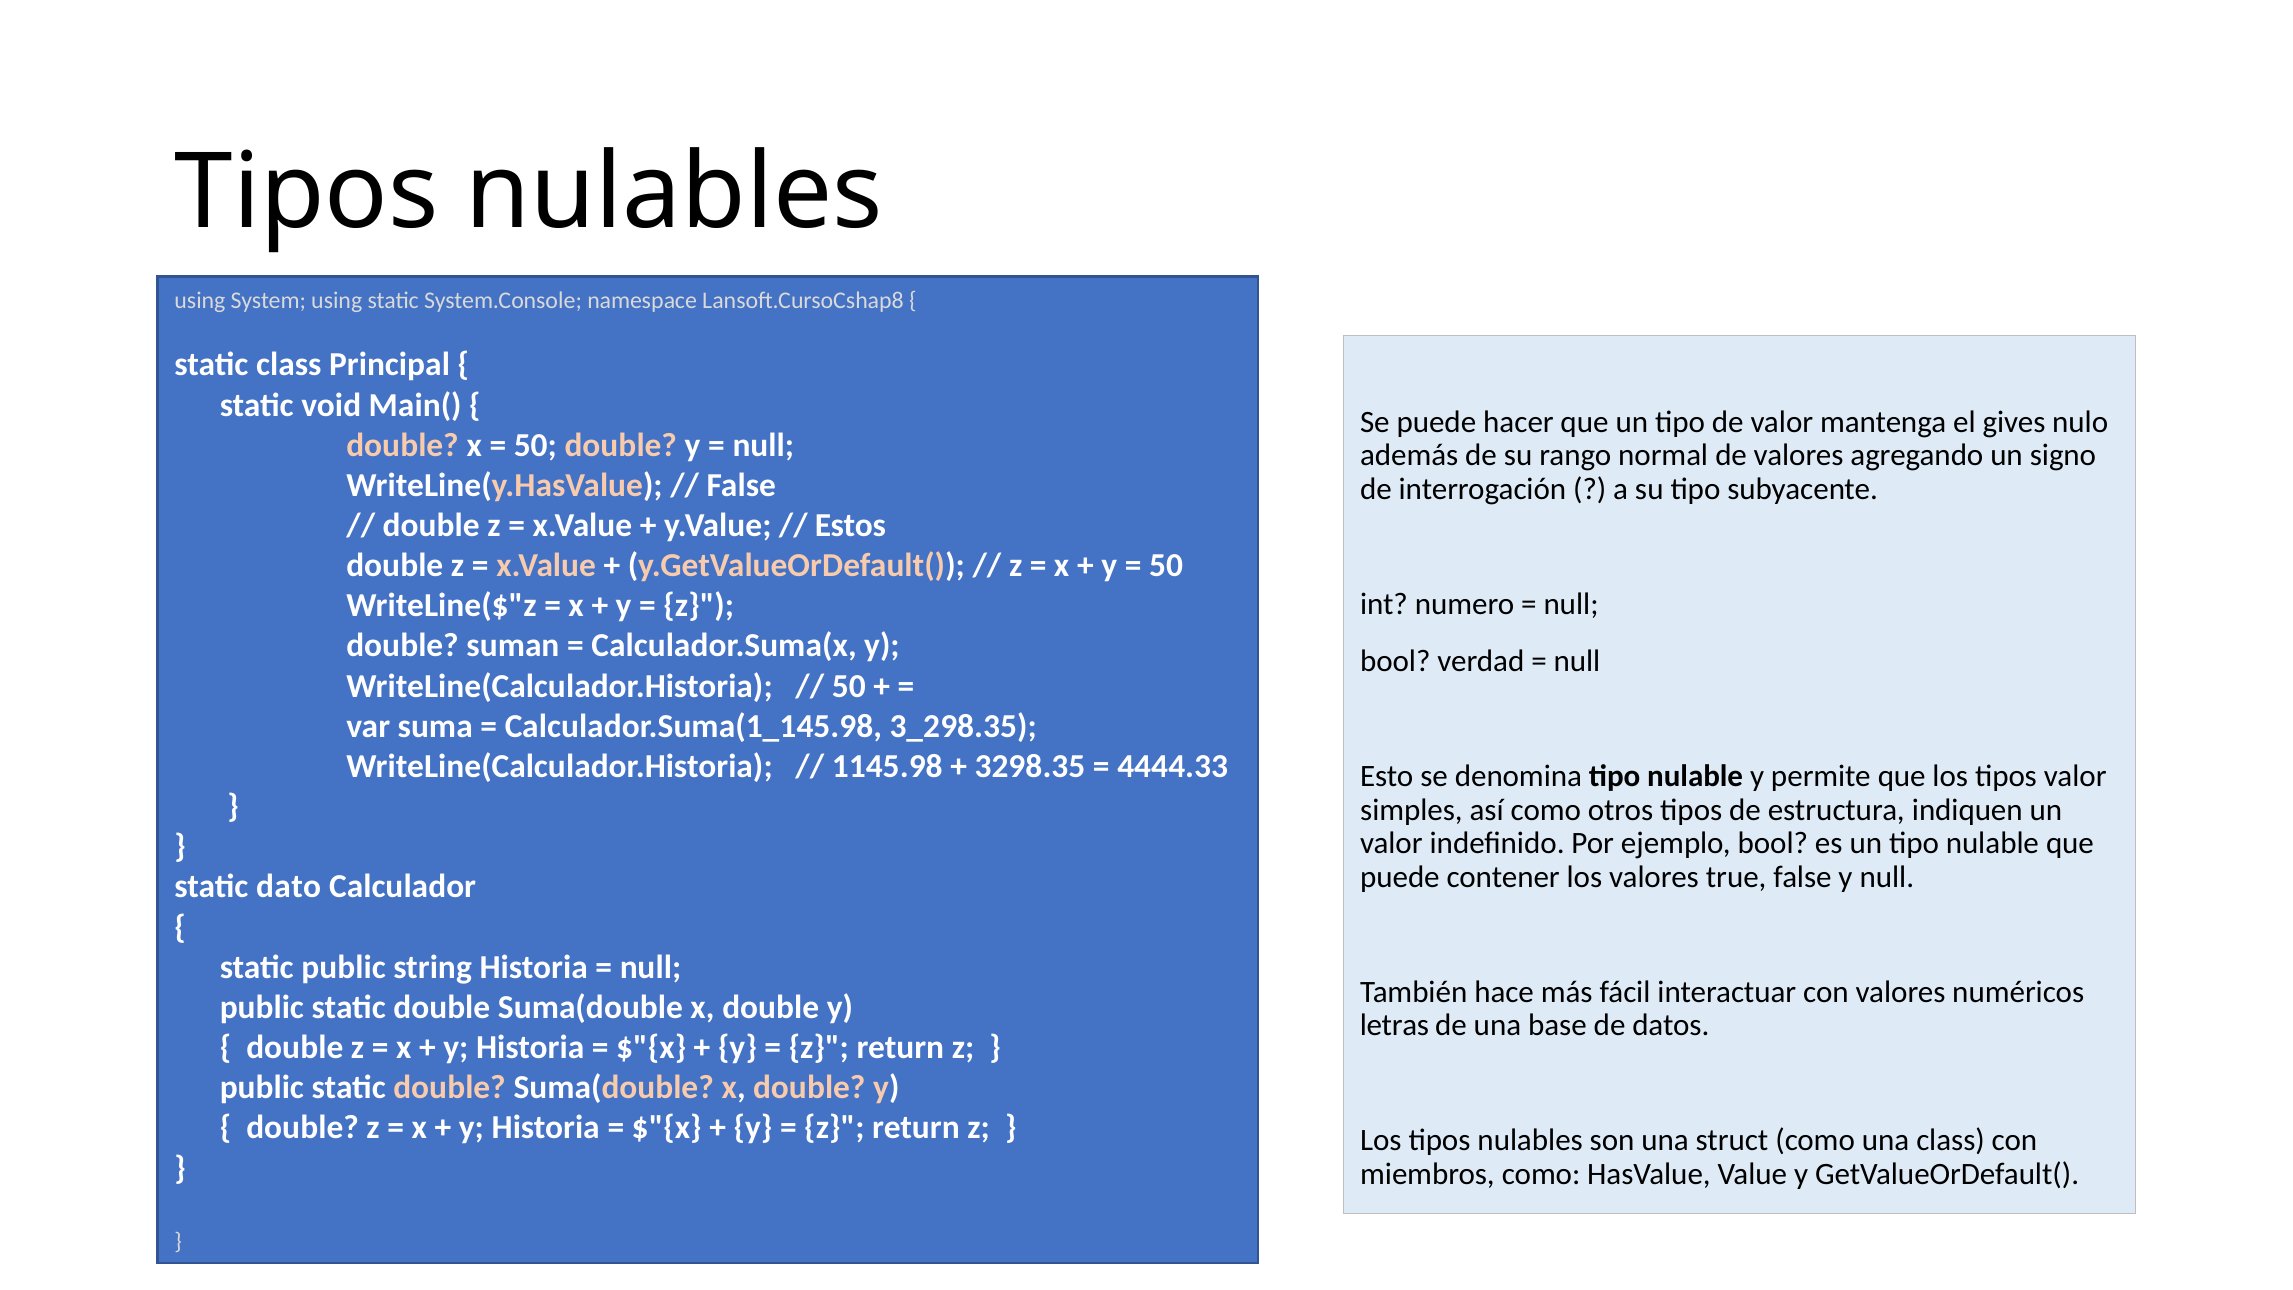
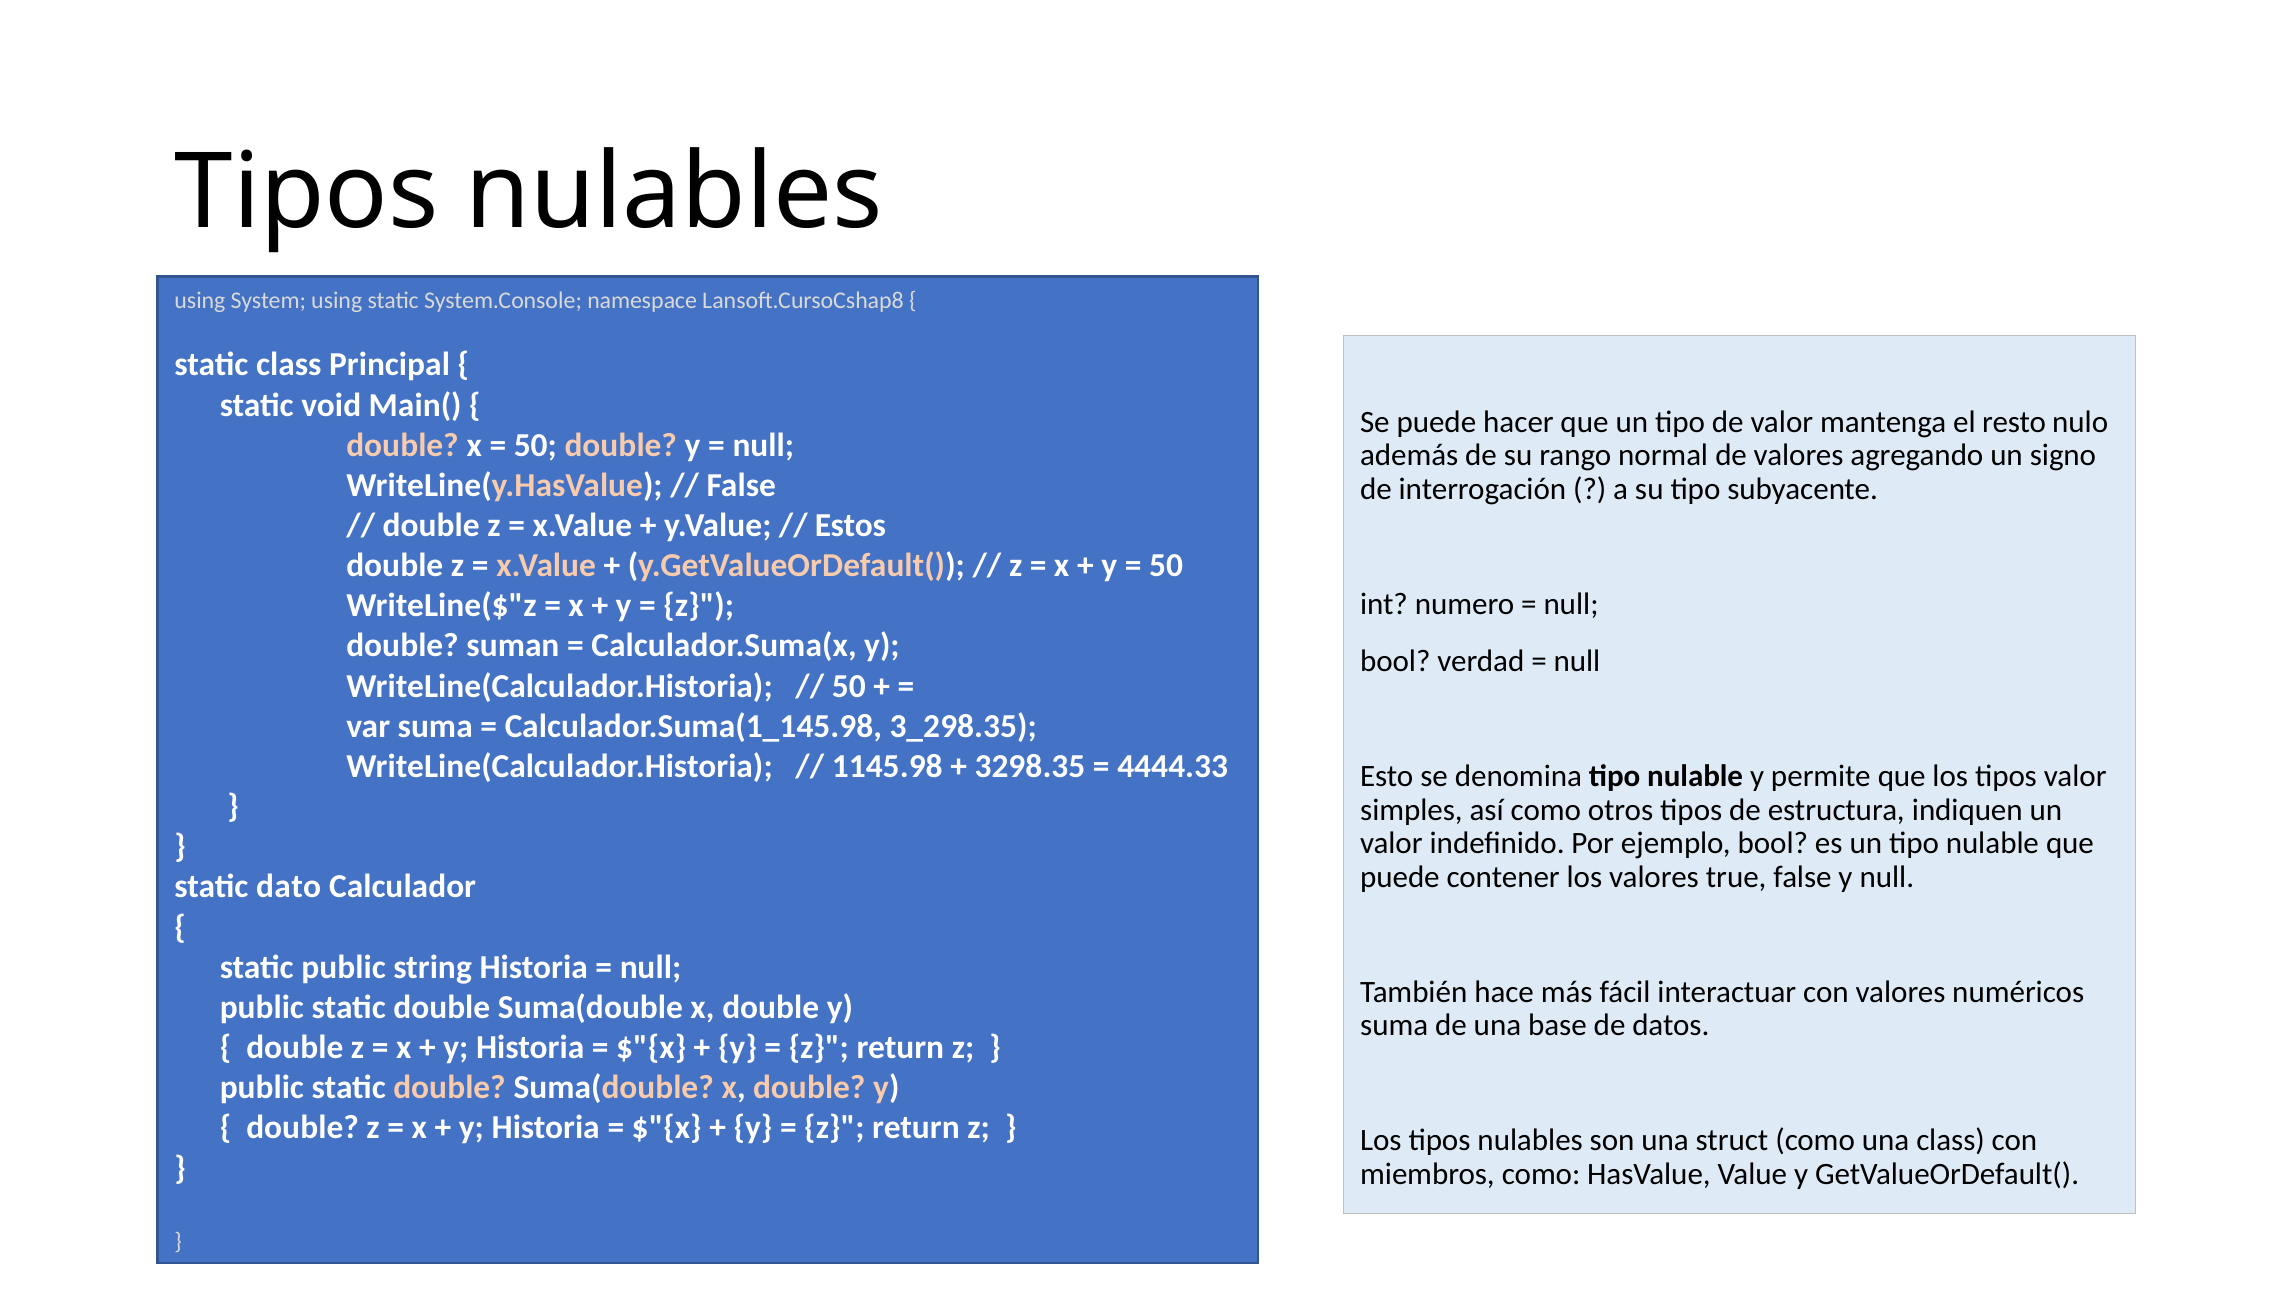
gives: gives -> resto (2014, 422)
letras: letras -> suma (1394, 1026)
